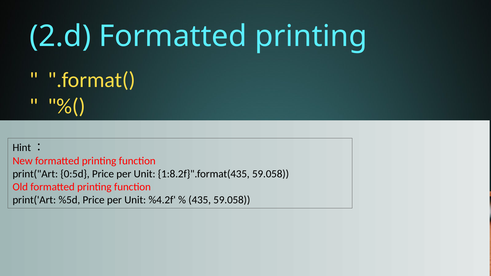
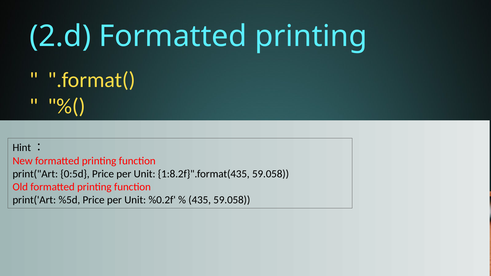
%4.2f: %4.2f -> %0.2f (162, 200)
